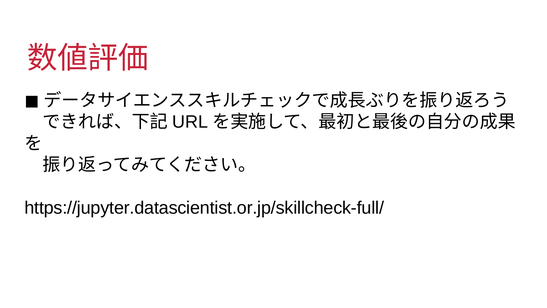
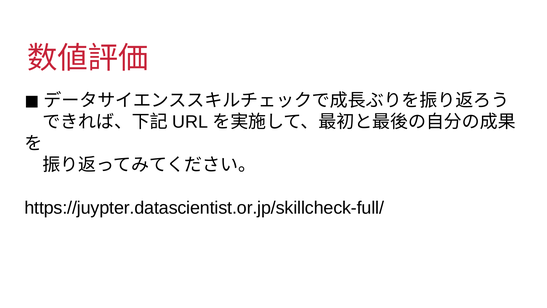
https://jupyter.datascientist.or.jp/skillcheck-full/: https://jupyter.datascientist.or.jp/skillcheck-full/ -> https://juypter.datascientist.or.jp/skillcheck-full/ (204, 208)
